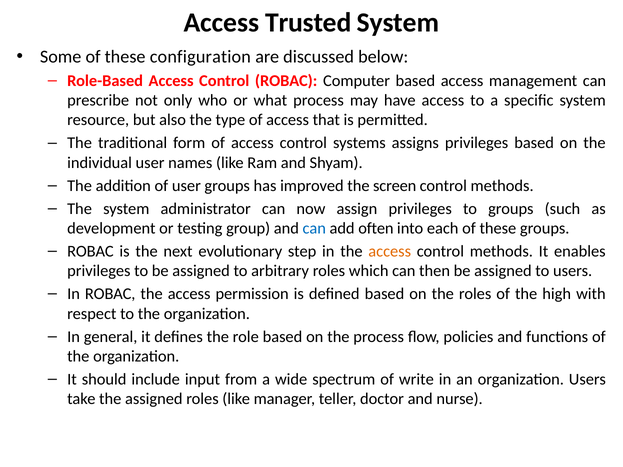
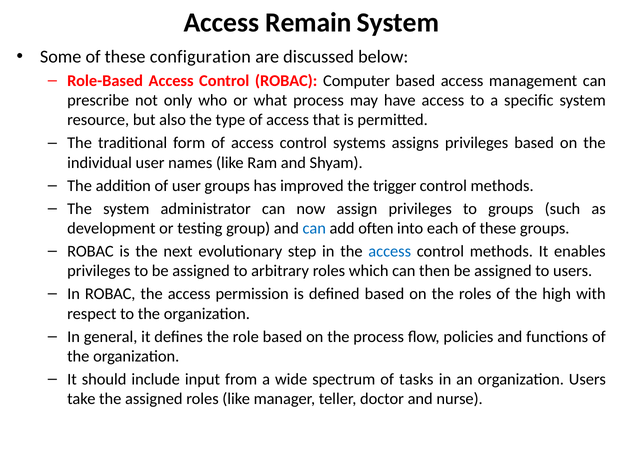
Trusted: Trusted -> Remain (308, 23)
screen: screen -> trigger (395, 186)
access colour: orange -> blue (390, 251)
write: write -> tasks (416, 379)
